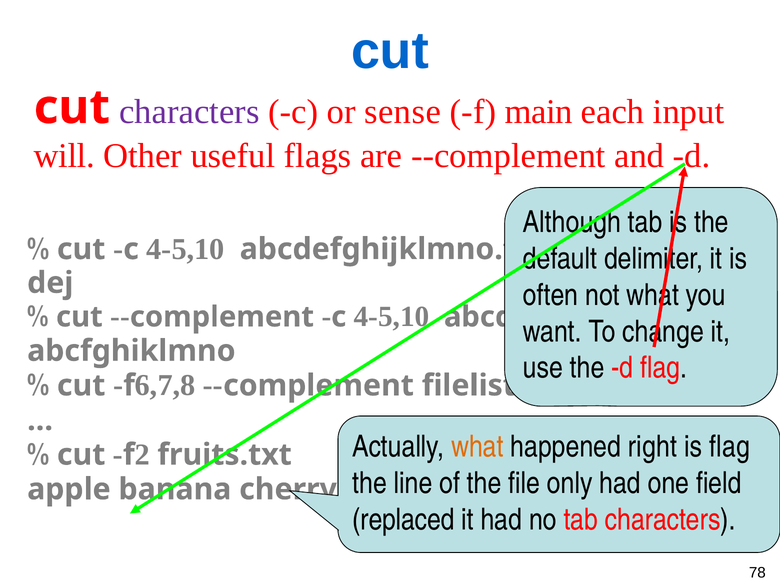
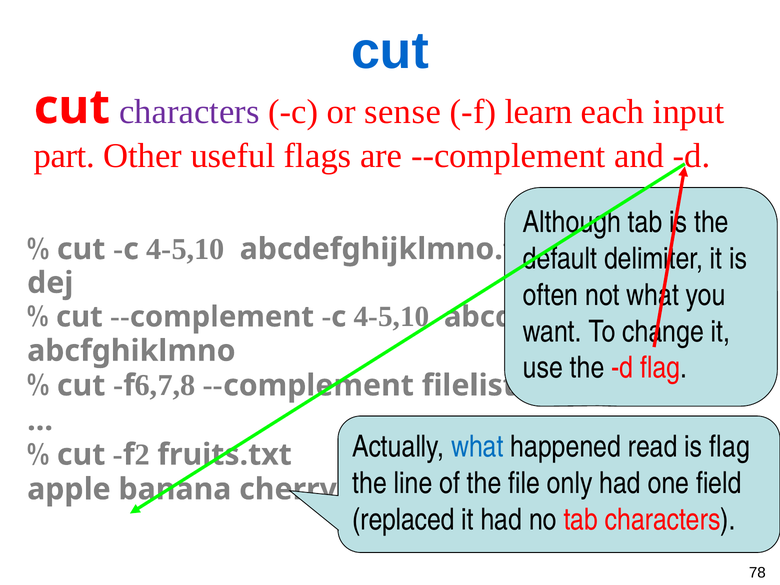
main: main -> learn (539, 112)
will: will -> part (64, 156)
what colour: orange -> blue (477, 447)
right: right -> read (653, 447)
